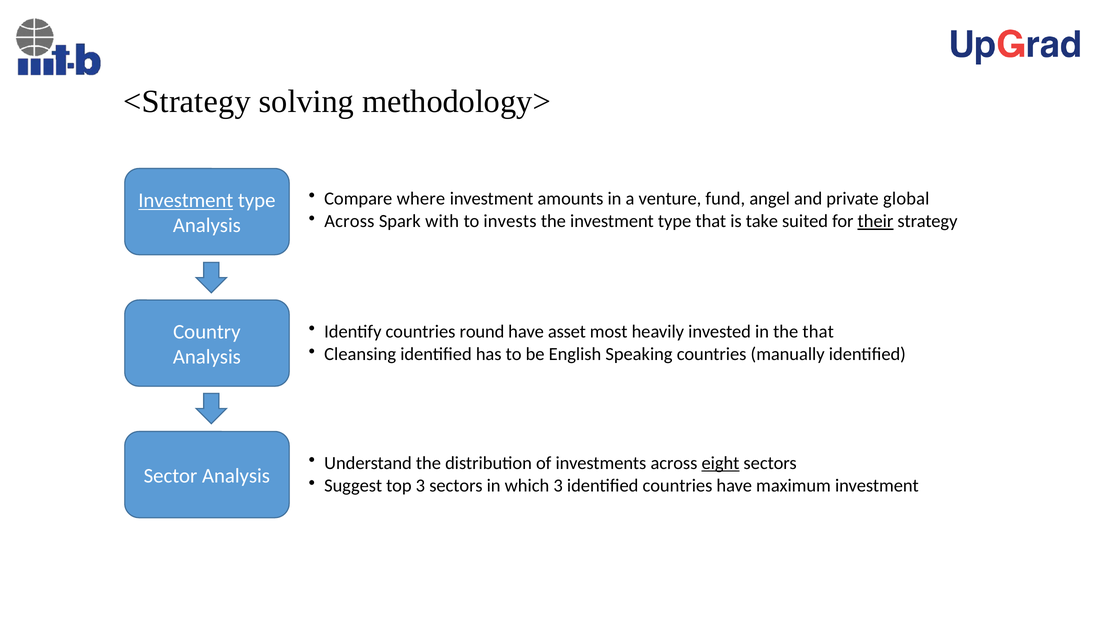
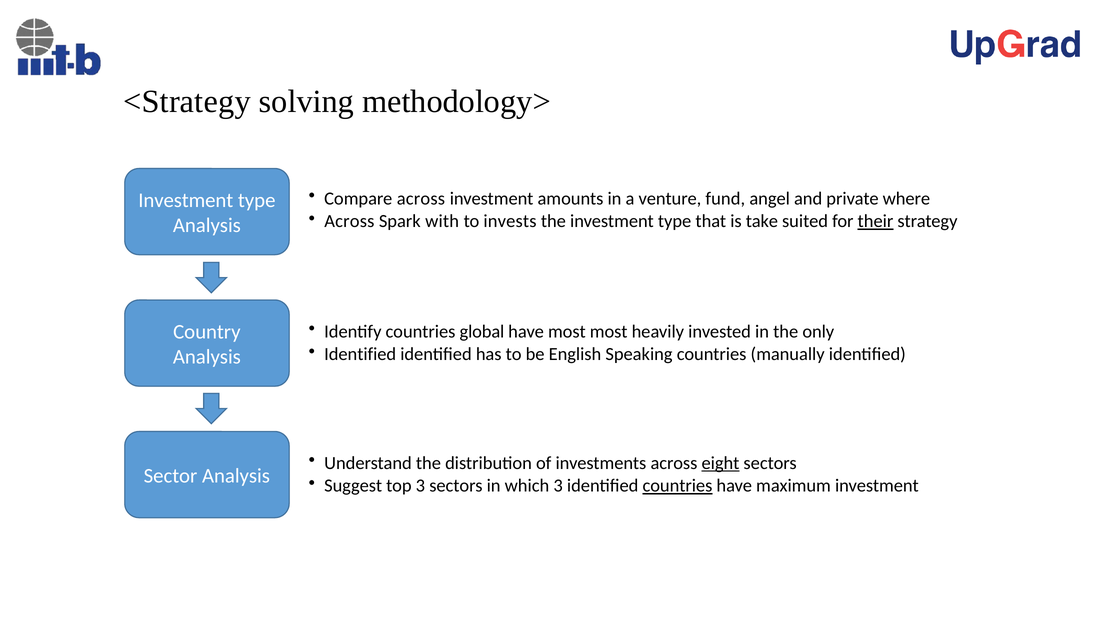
Compare where: where -> across (421, 199)
global: global -> where (906, 199)
Investment underline: present -> none (186, 201)
round: round -> global (482, 332)
have asset: asset -> most (567, 332)
the that: that -> only (818, 332)
Cleansing: Cleansing -> Identified (360, 354)
countries underline: none -> present (677, 486)
